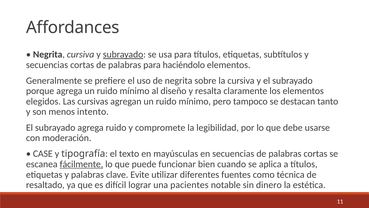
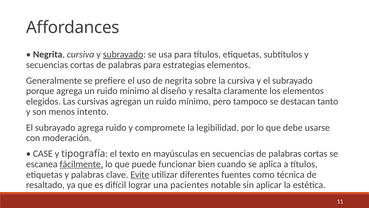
haciéndolo: haciéndolo -> estrategias (184, 65)
Evite underline: none -> present (140, 174)
dinero: dinero -> aplicar (269, 185)
